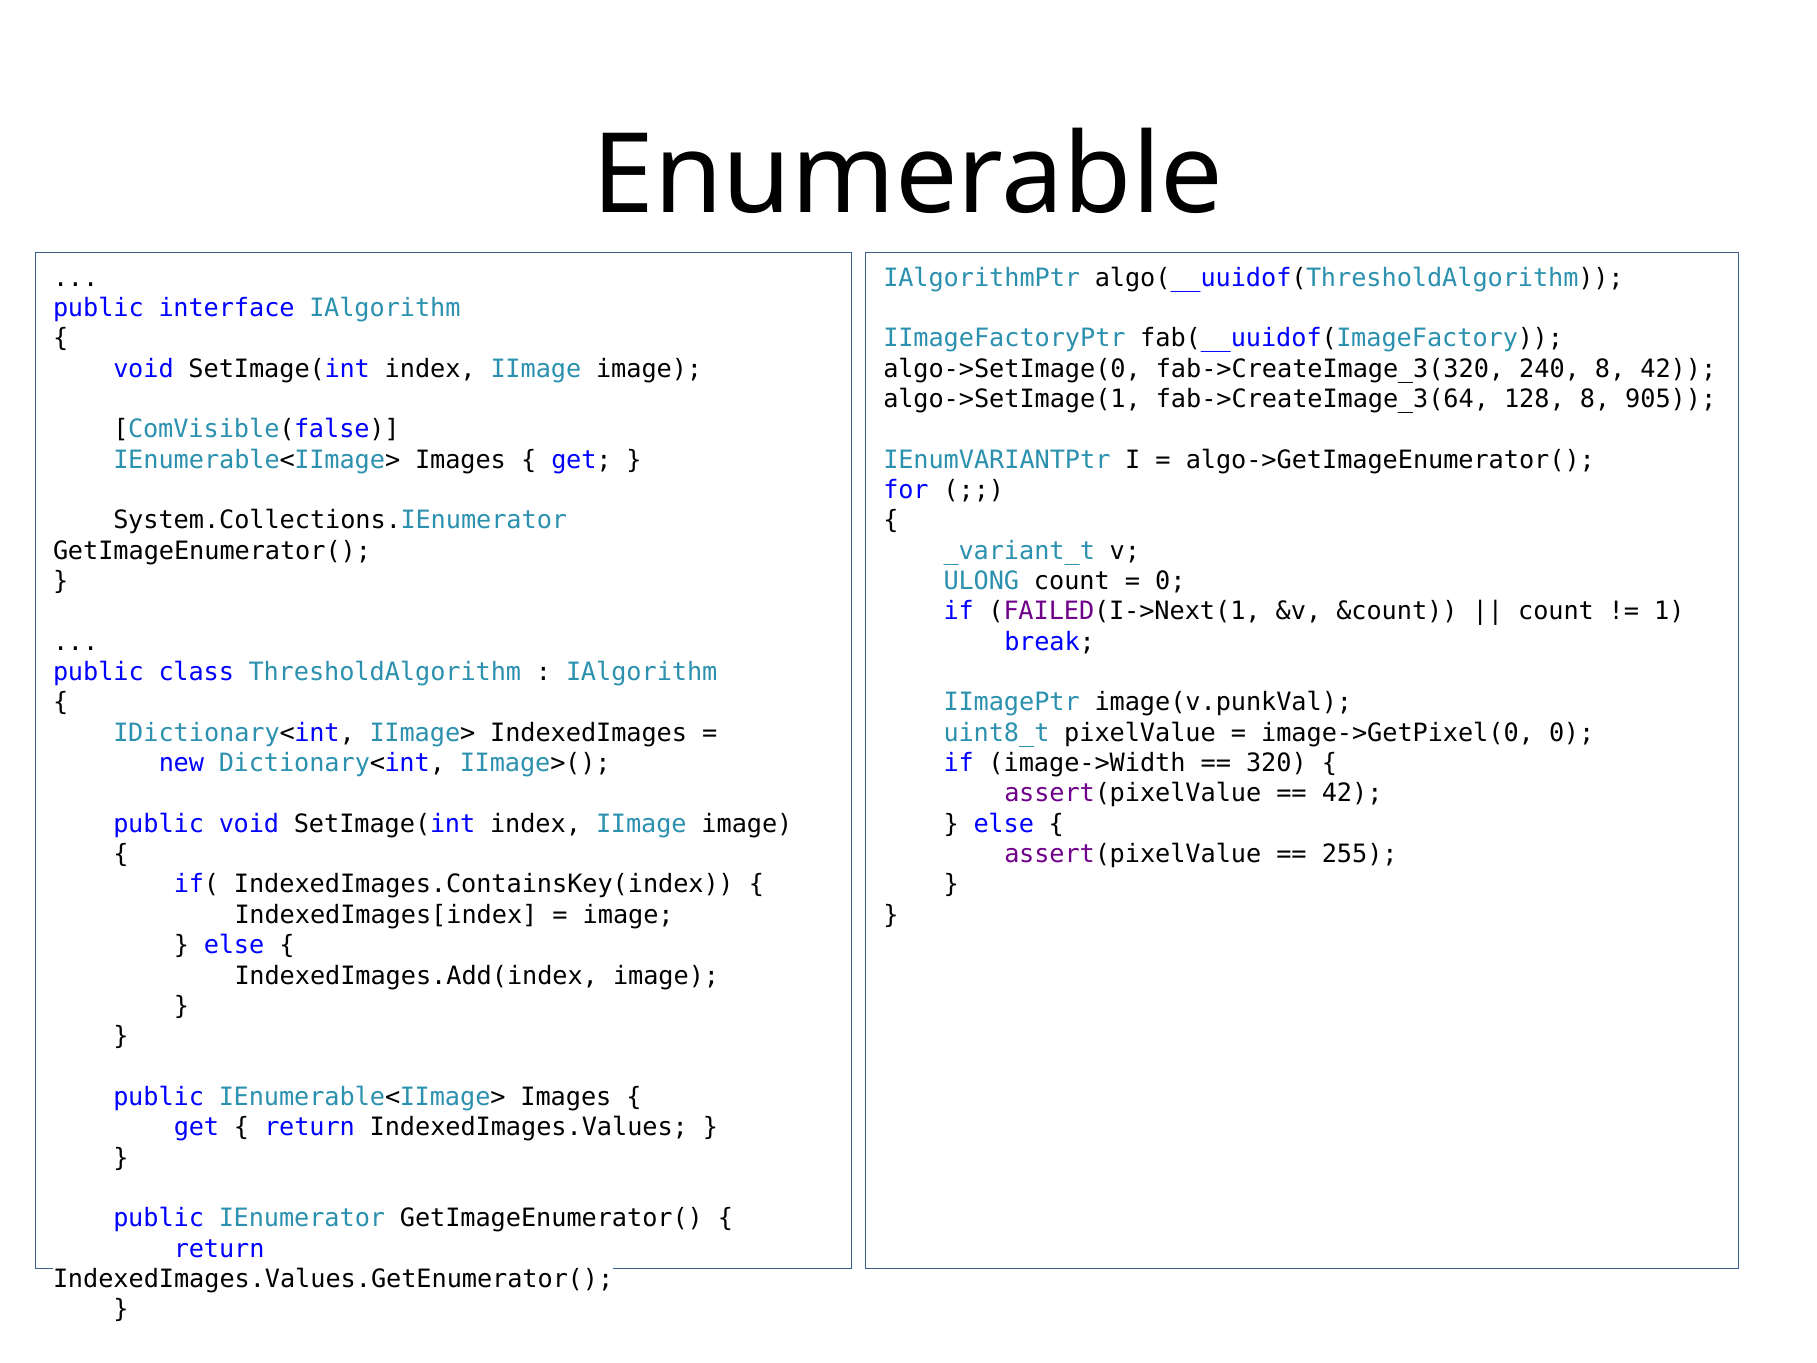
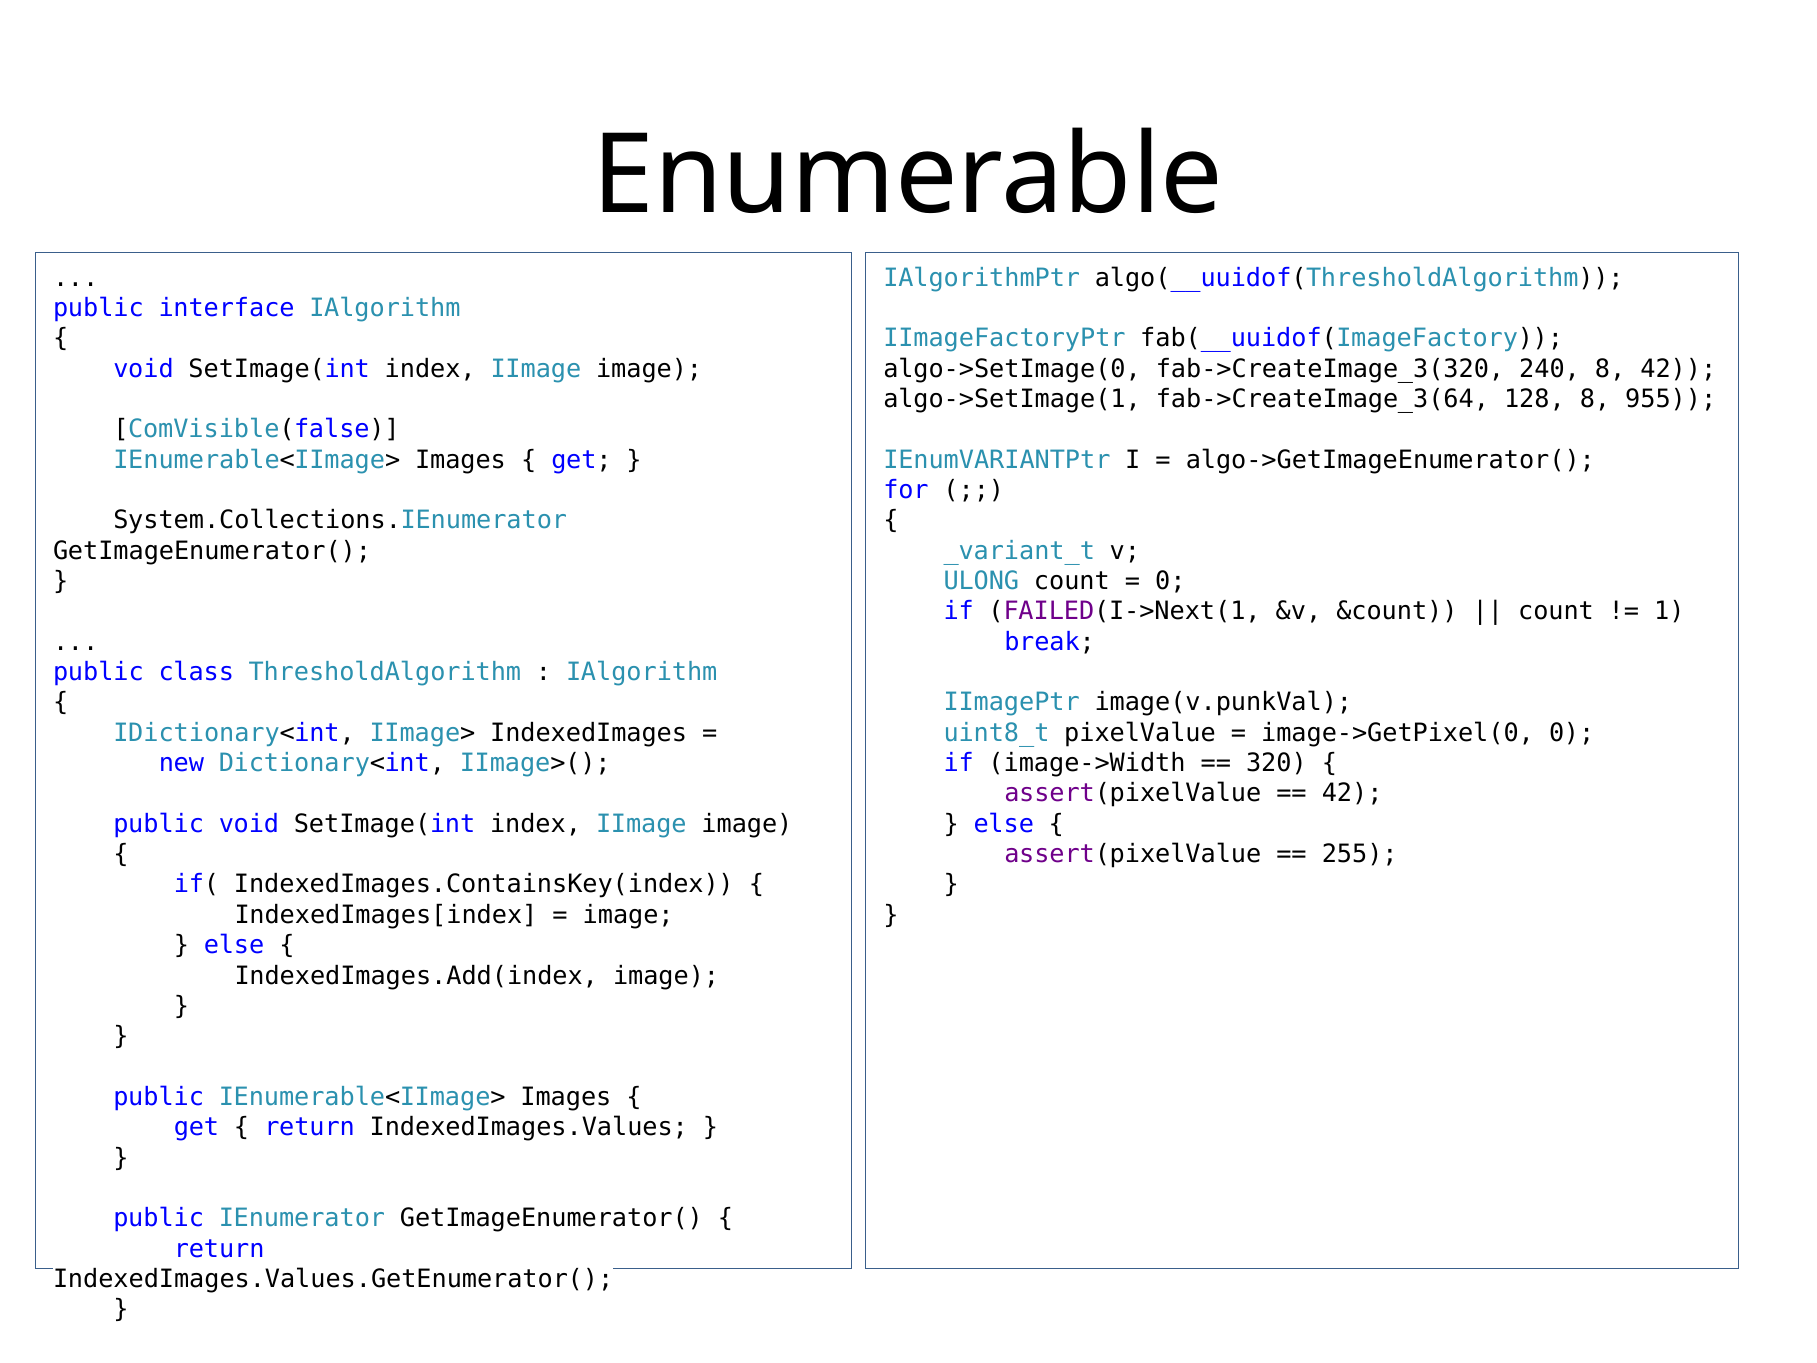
905: 905 -> 955 (1671, 399)
